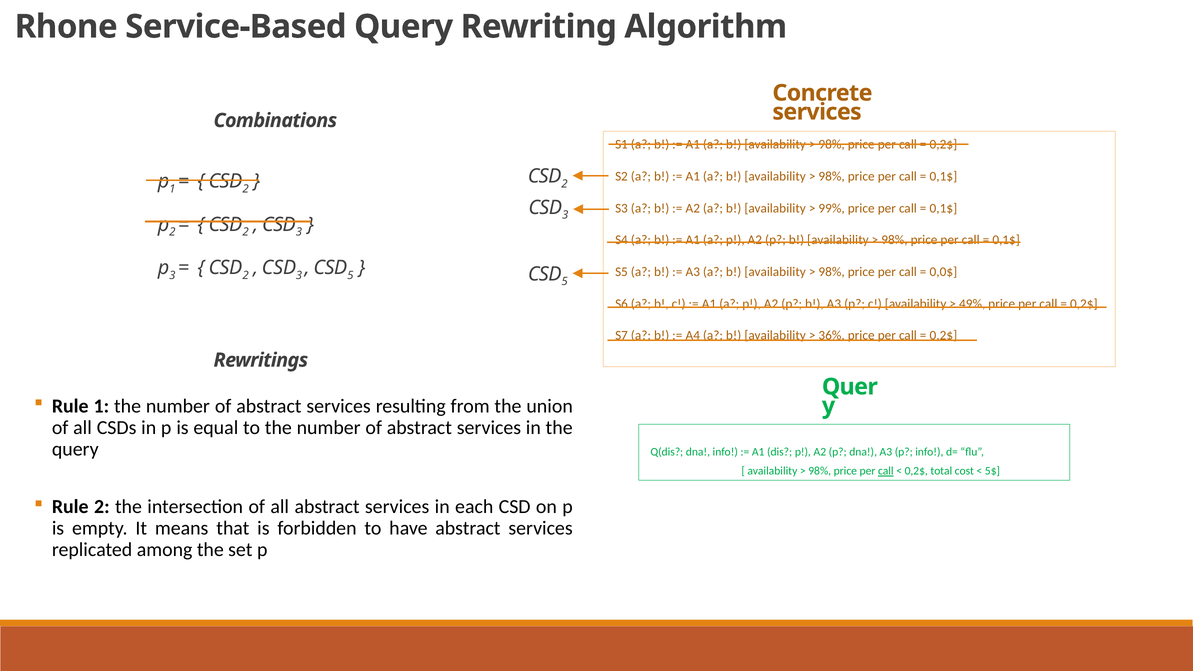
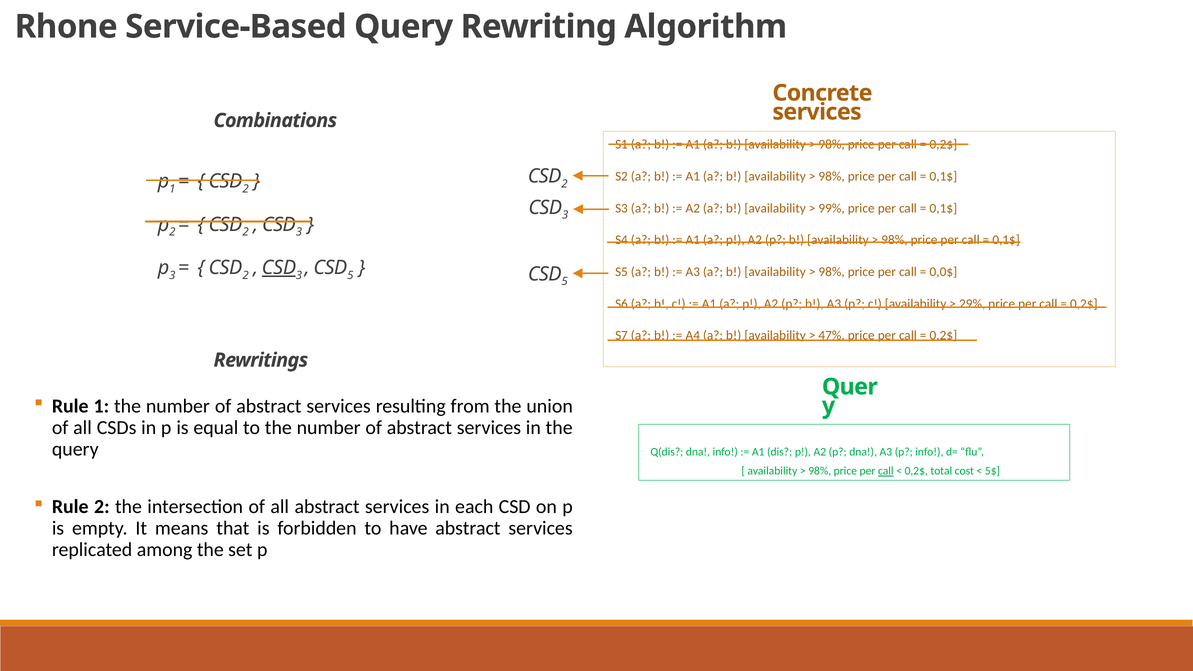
CSD underline: none -> present (279, 268)
49%: 49% -> 29% (972, 304)
36%: 36% -> 47% (832, 336)
